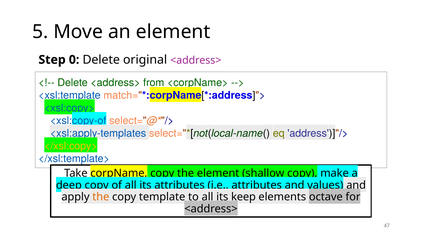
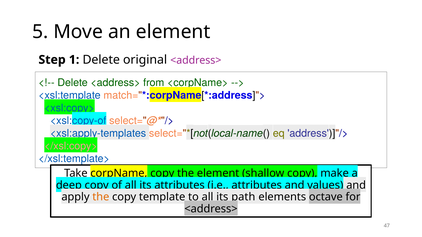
0: 0 -> 1 (74, 60)
</xsl:copy> colour: yellow -> pink (71, 146)
keep: keep -> path (243, 197)
